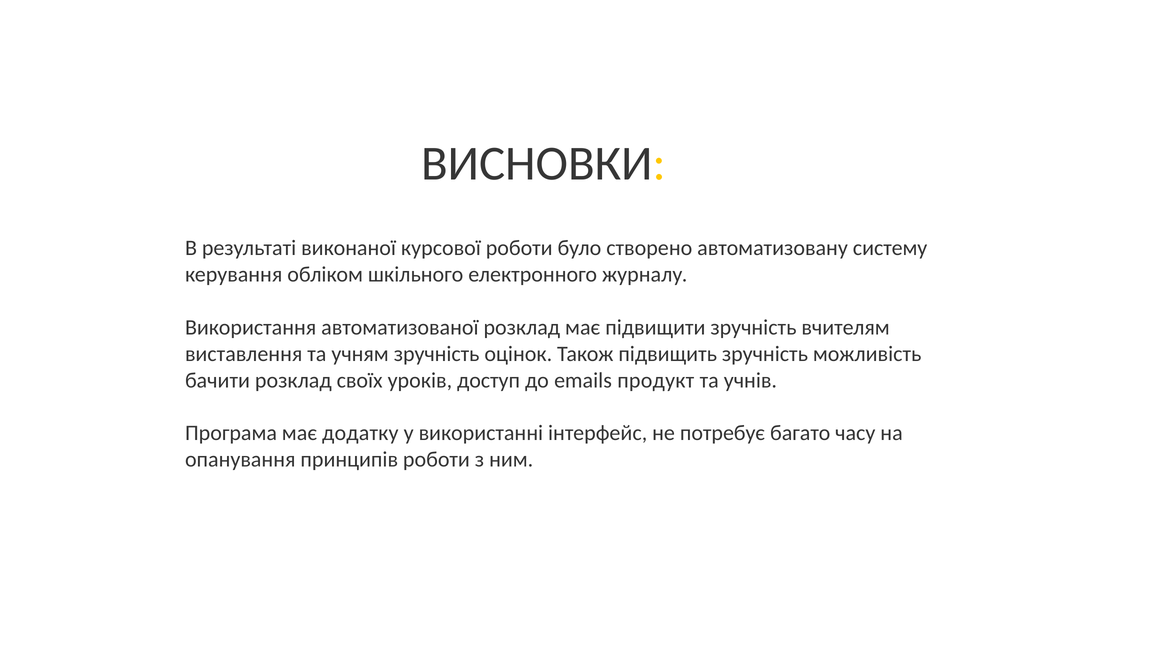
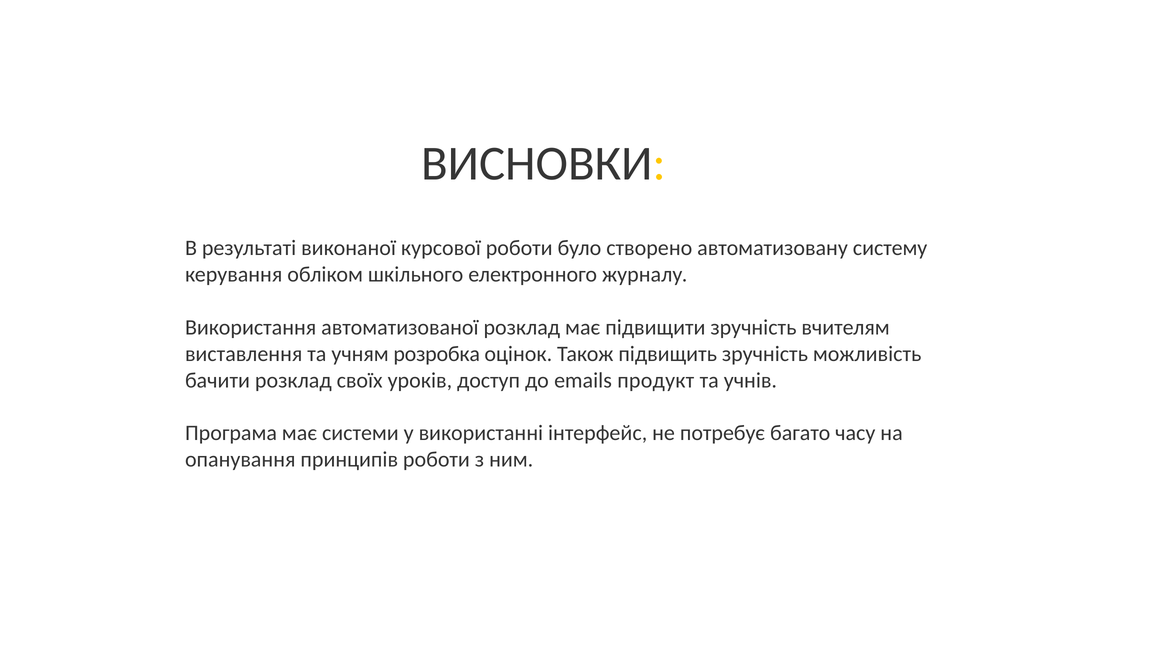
учням зручність: зручність -> розробка (437, 354)
додатку: додатку -> системи (360, 433)
